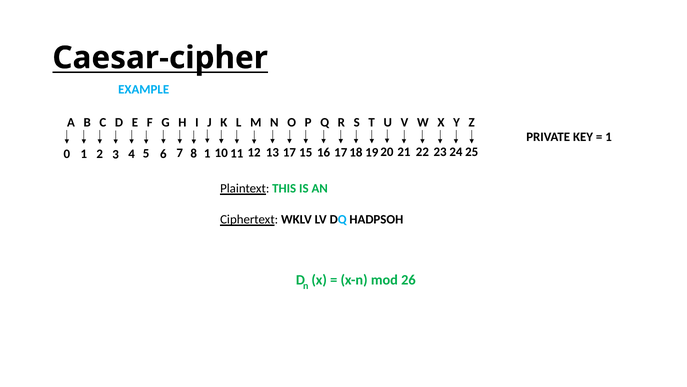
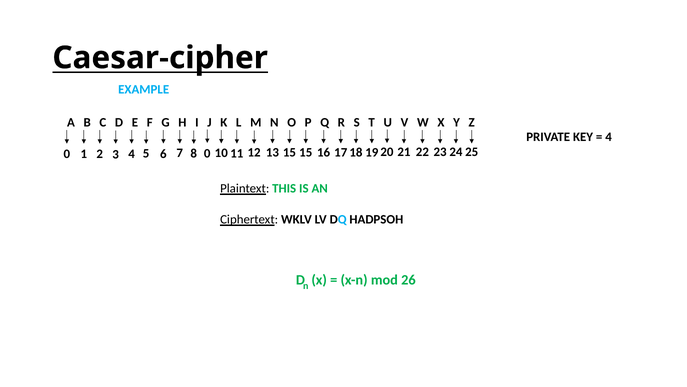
1: 1 -> 4 (609, 137)
8 1: 1 -> 0 (207, 153)
13 17: 17 -> 15 (289, 152)
